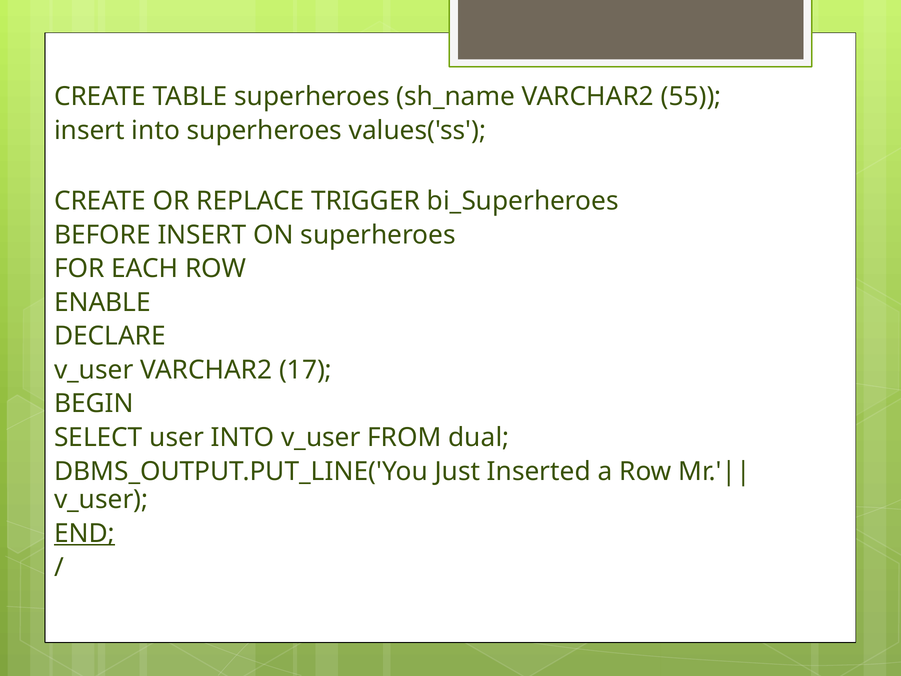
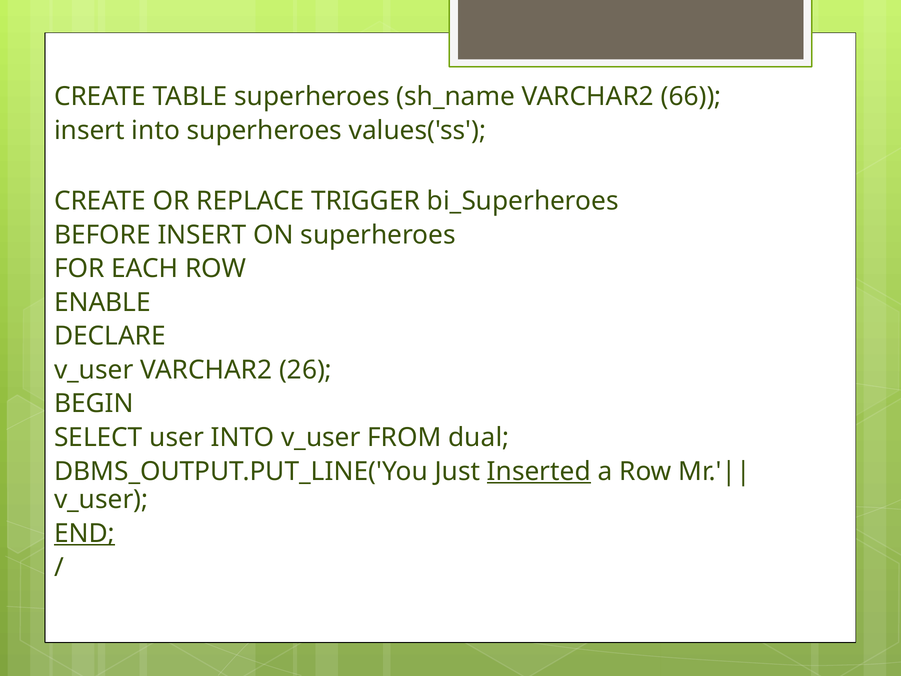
55: 55 -> 66 (691, 97)
17: 17 -> 26 (306, 370)
Inserted underline: none -> present (539, 471)
